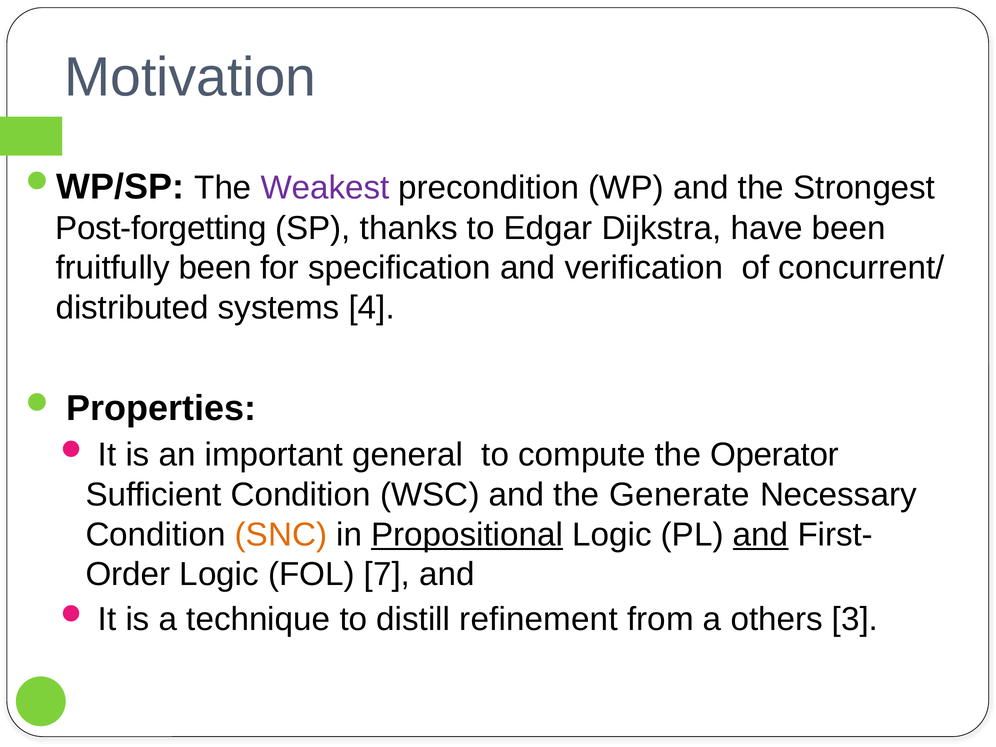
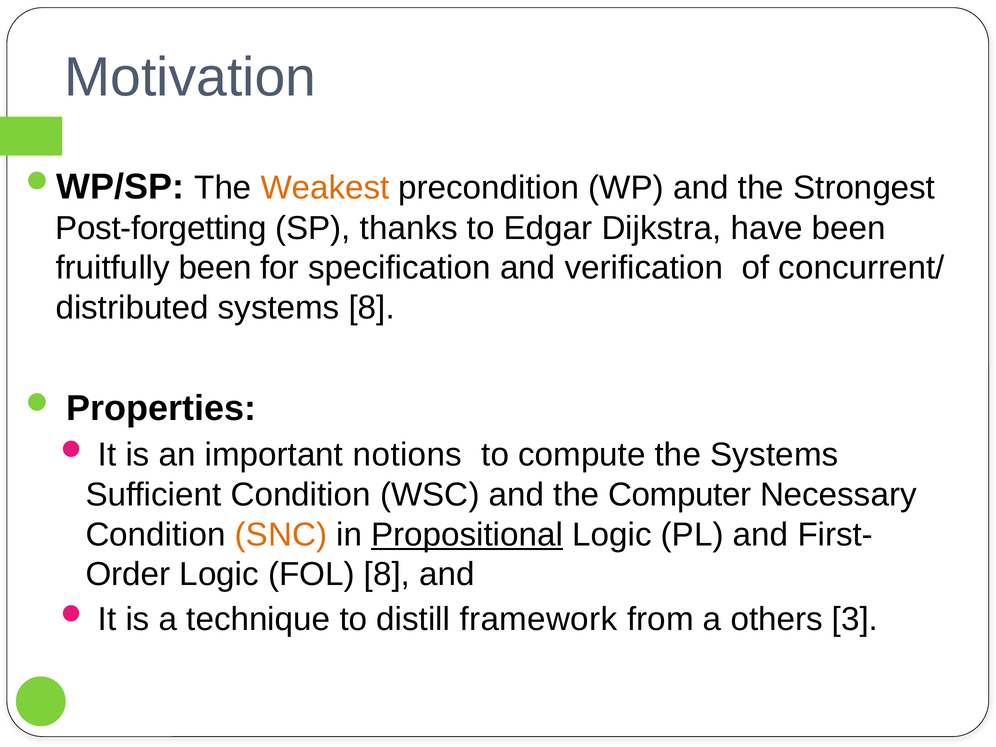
Weakest colour: purple -> orange (325, 188)
systems 4: 4 -> 8 (372, 308)
general: general -> notions (407, 455)
the Operator: Operator -> Systems (774, 455)
Generate: Generate -> Computer (680, 495)
and underline: present -> none (761, 535)
FOL 7: 7 -> 8 (387, 574)
refinement: refinement -> framework (538, 619)
